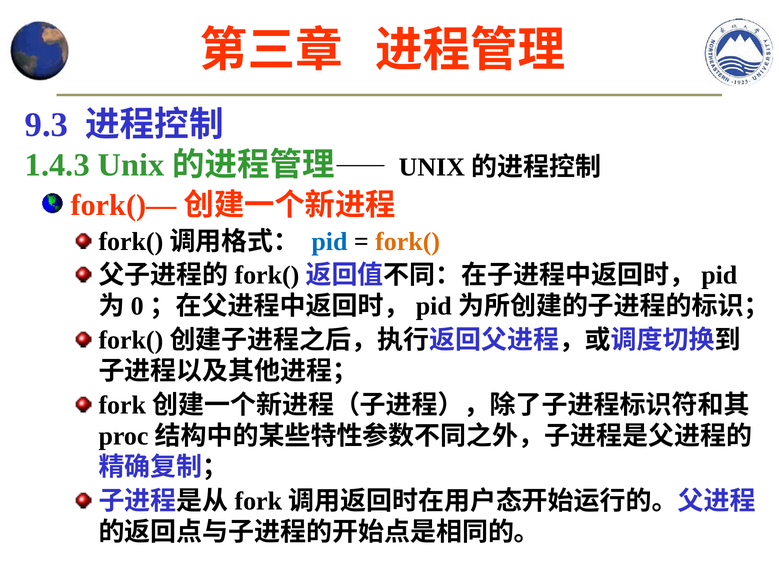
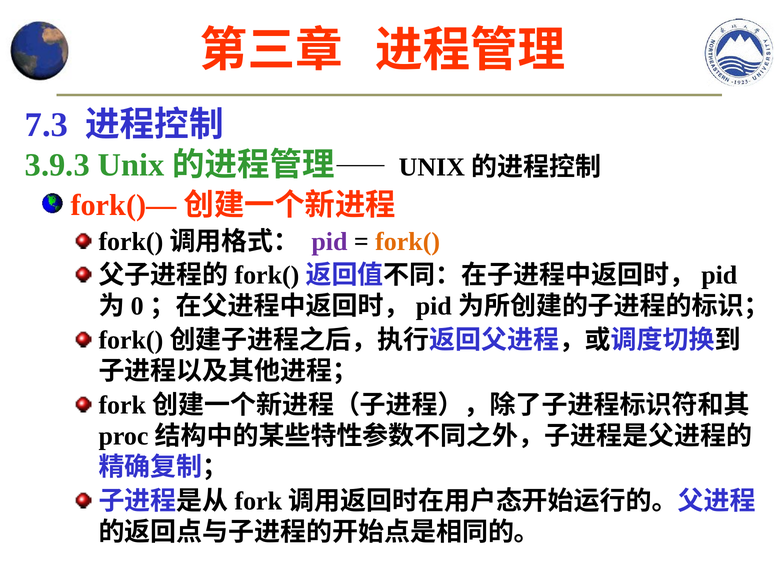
9.3: 9.3 -> 7.3 (47, 125)
1.4.3: 1.4.3 -> 3.9.3 (57, 165)
pid colour: blue -> purple (329, 242)
